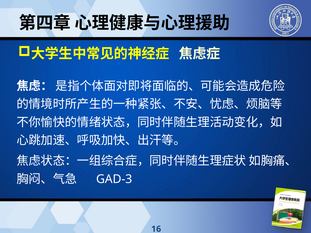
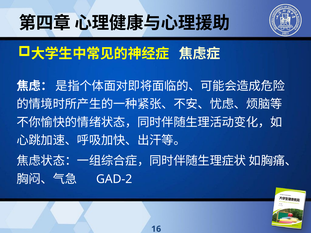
GAD-3: GAD-3 -> GAD-2 (114, 179)
